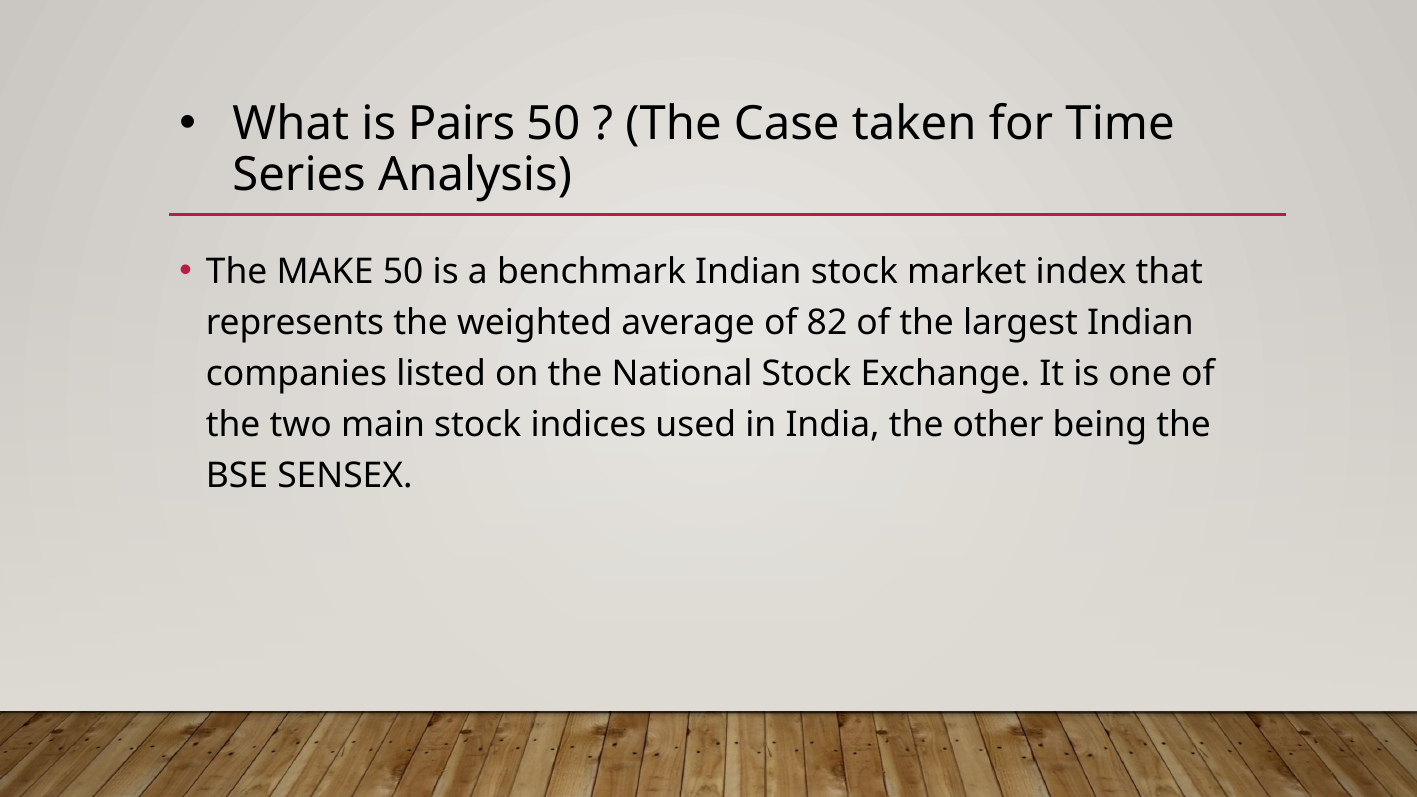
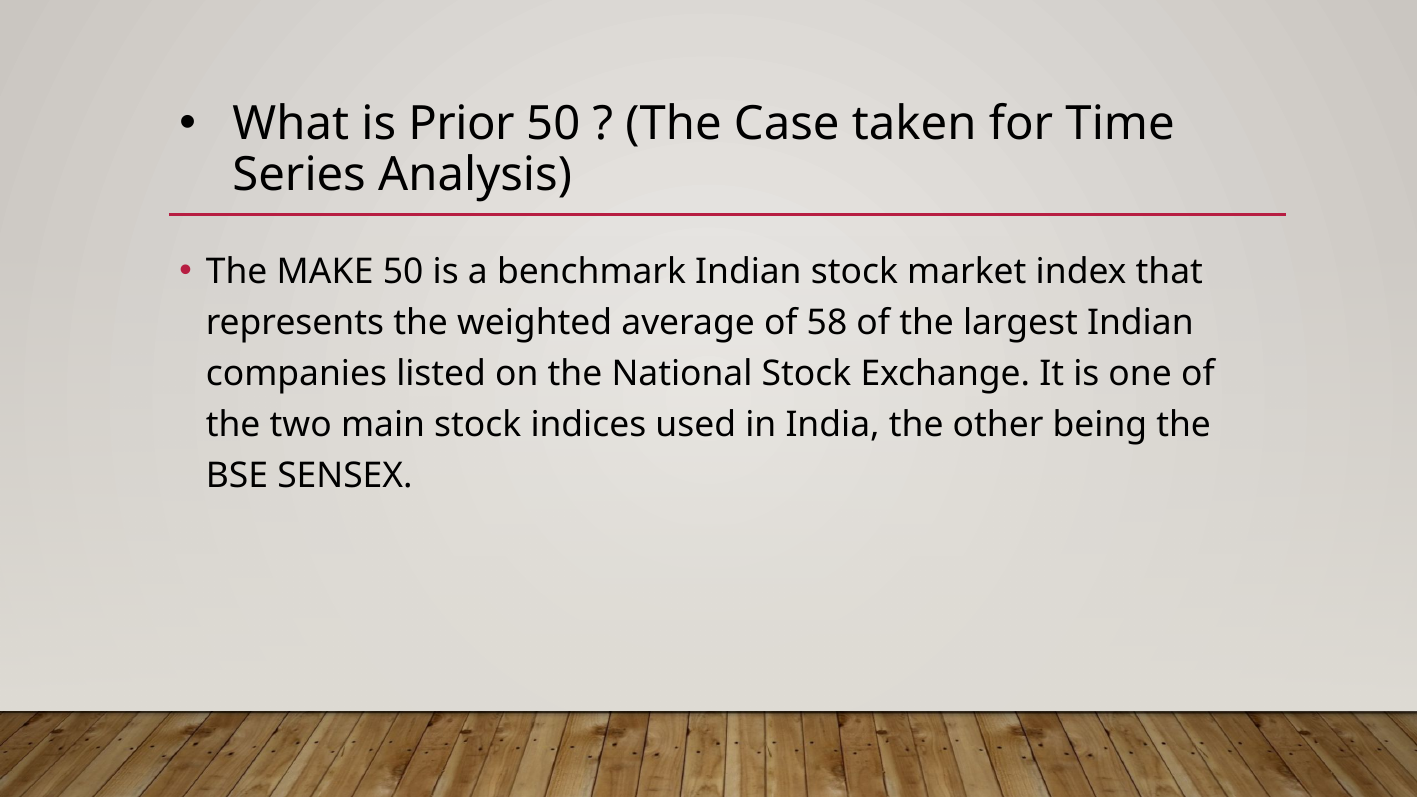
Pairs: Pairs -> Prior (462, 124)
82: 82 -> 58 (827, 323)
